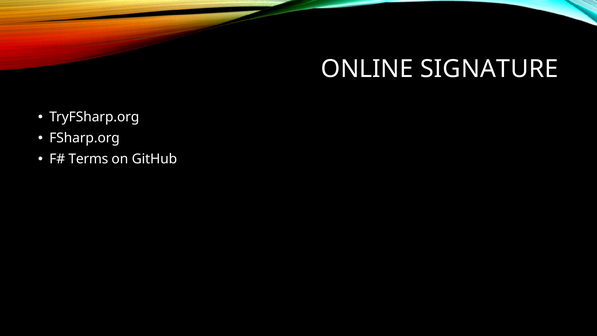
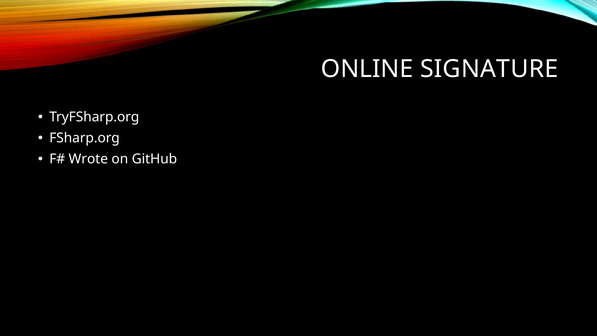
Terms: Terms -> Wrote (88, 159)
